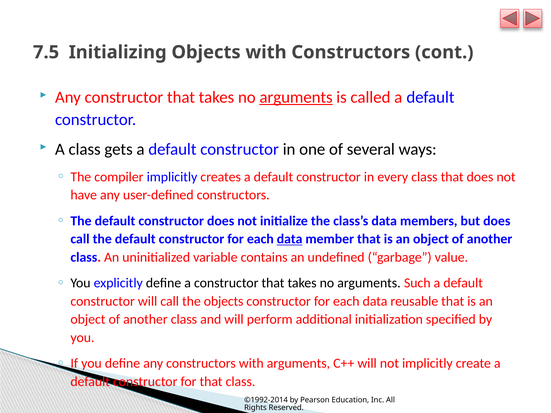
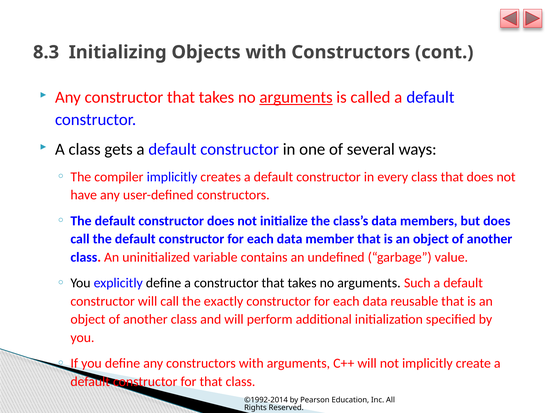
7.5: 7.5 -> 8.3 (46, 52)
data underline: present -> none (290, 239)
the objects: objects -> exactly (224, 301)
